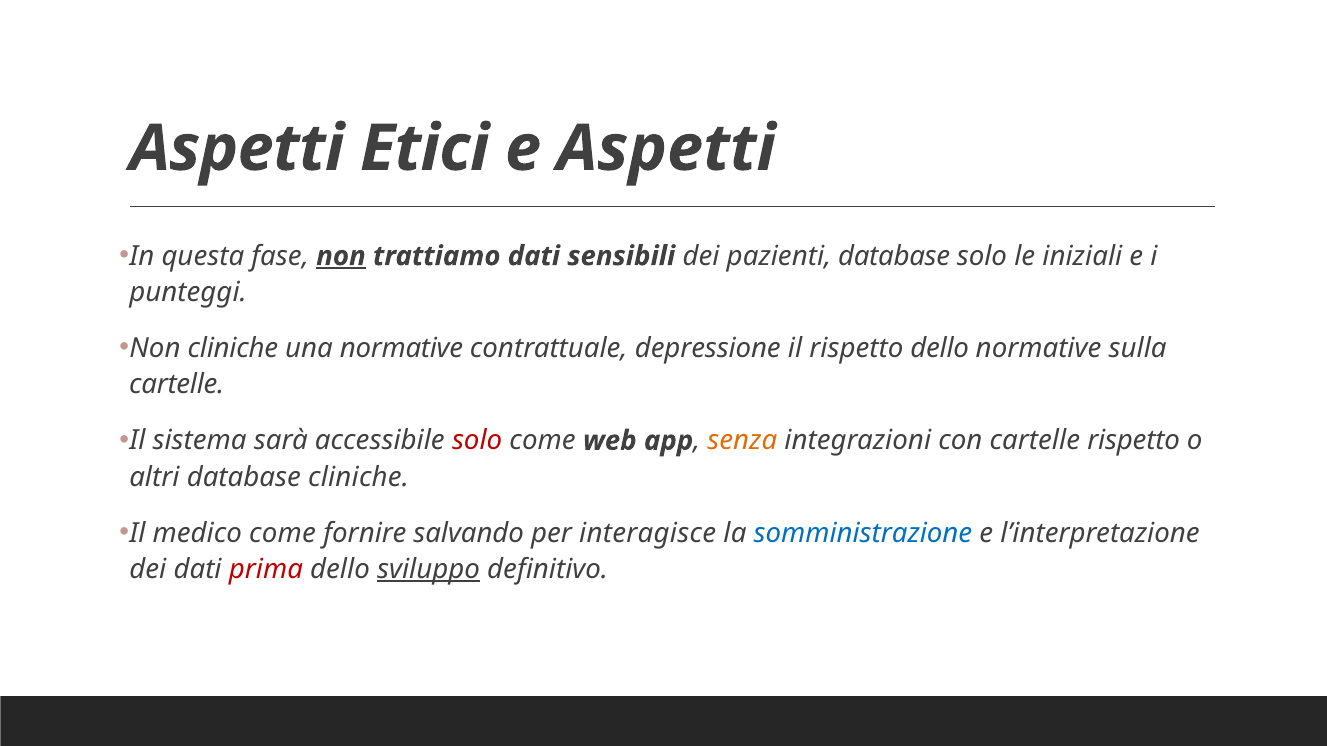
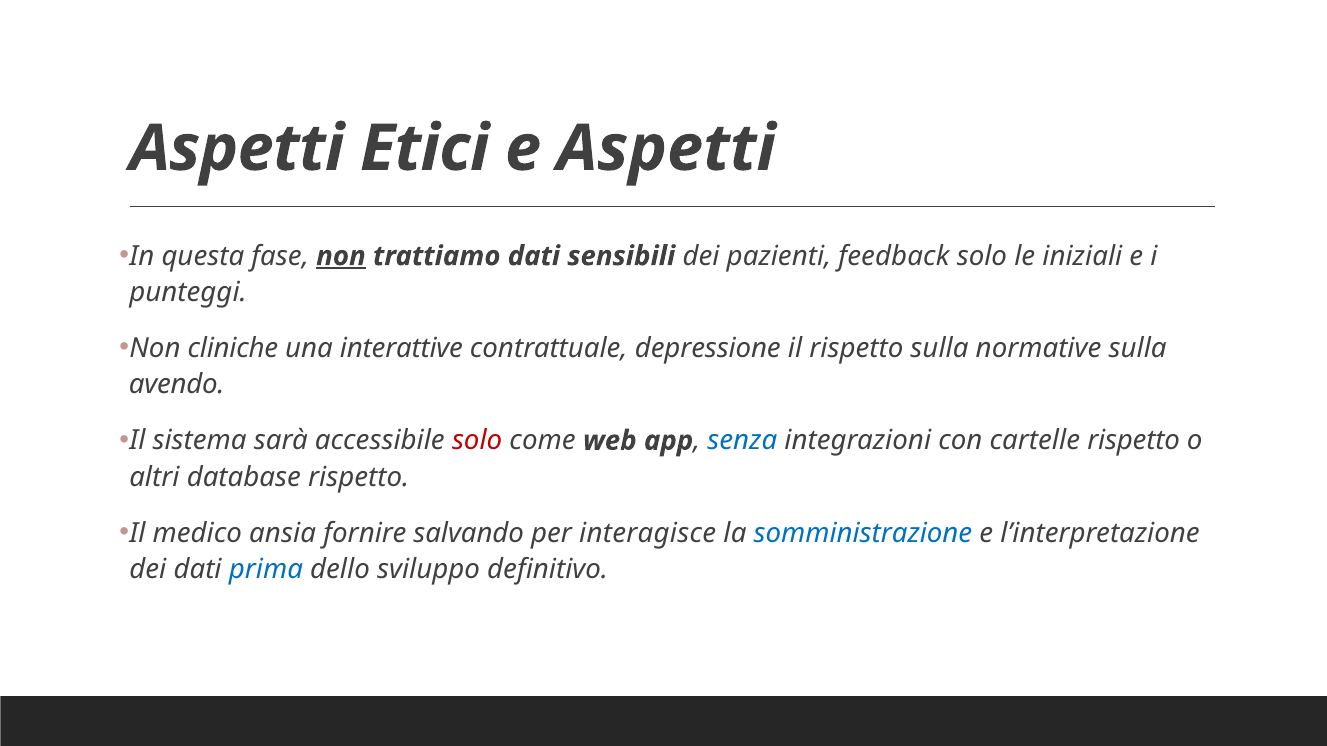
pazienti database: database -> feedback (894, 256)
una normative: normative -> interattive (401, 349)
rispetto dello: dello -> sulla (940, 349)
cartelle: cartelle -> avendo (177, 385)
senza colour: orange -> blue (742, 441)
database cliniche: cliniche -> rispetto (359, 477)
medico come: come -> ansia (283, 533)
prima colour: red -> blue (266, 570)
sviluppo underline: present -> none (429, 570)
